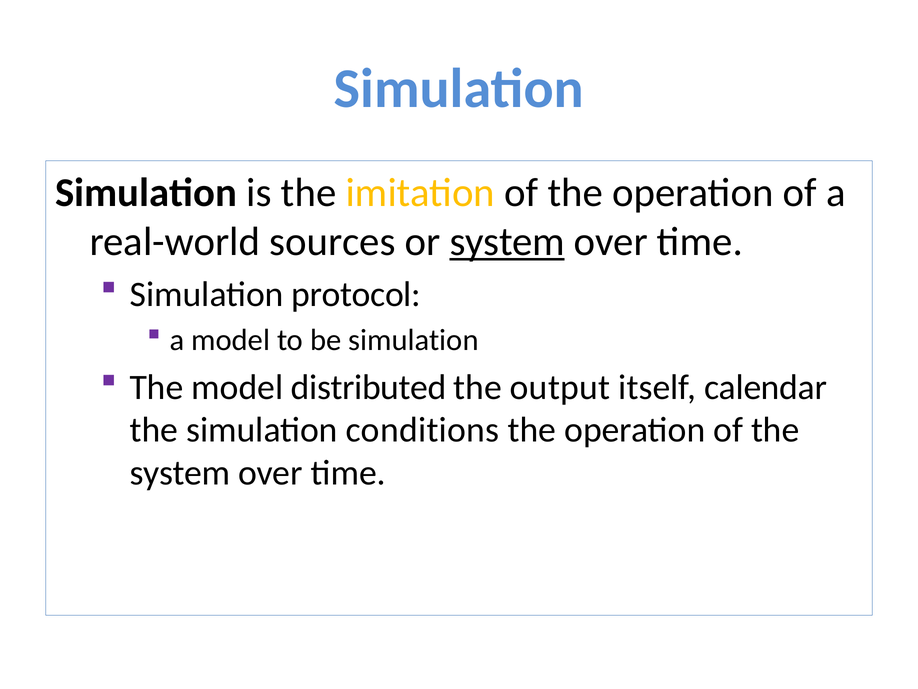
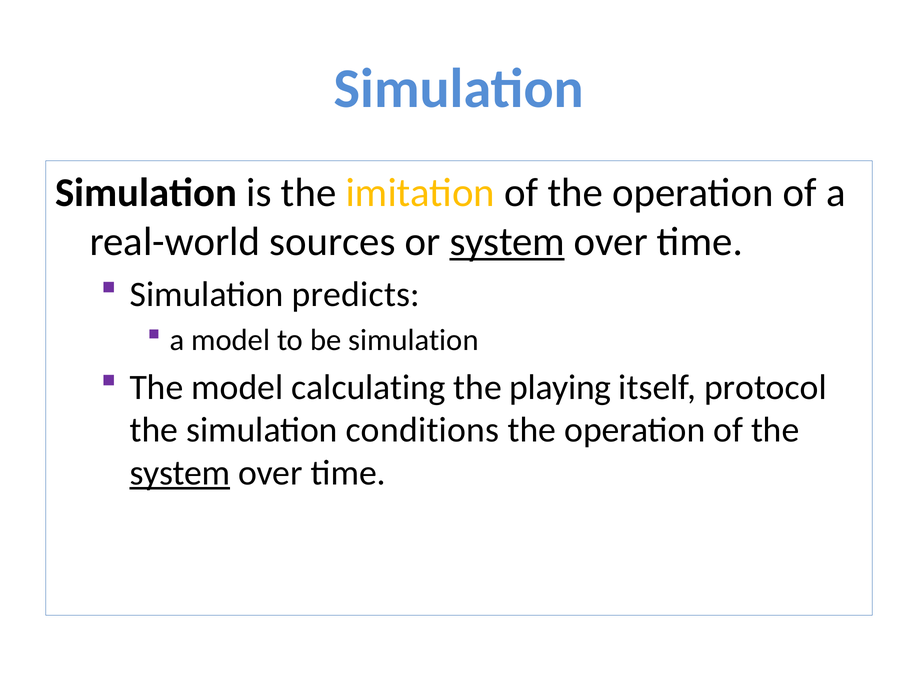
protocol: protocol -> predicts (356, 294)
distributed: distributed -> calculating (369, 387)
output: output -> playing (560, 387)
calendar: calendar -> protocol (765, 387)
system underline: none -> present (180, 473)
